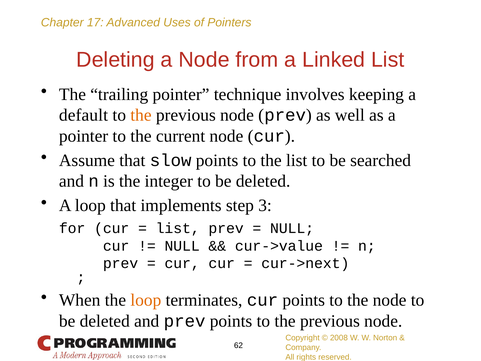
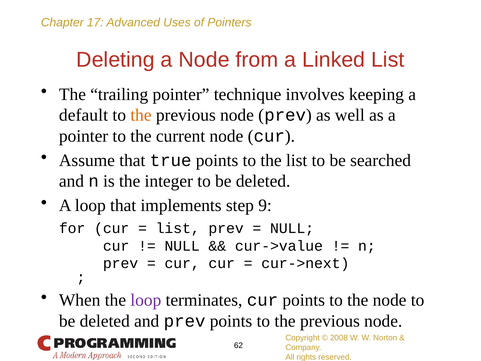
slow: slow -> true (171, 160)
3: 3 -> 9 (265, 205)
loop colour: orange -> purple (146, 300)
